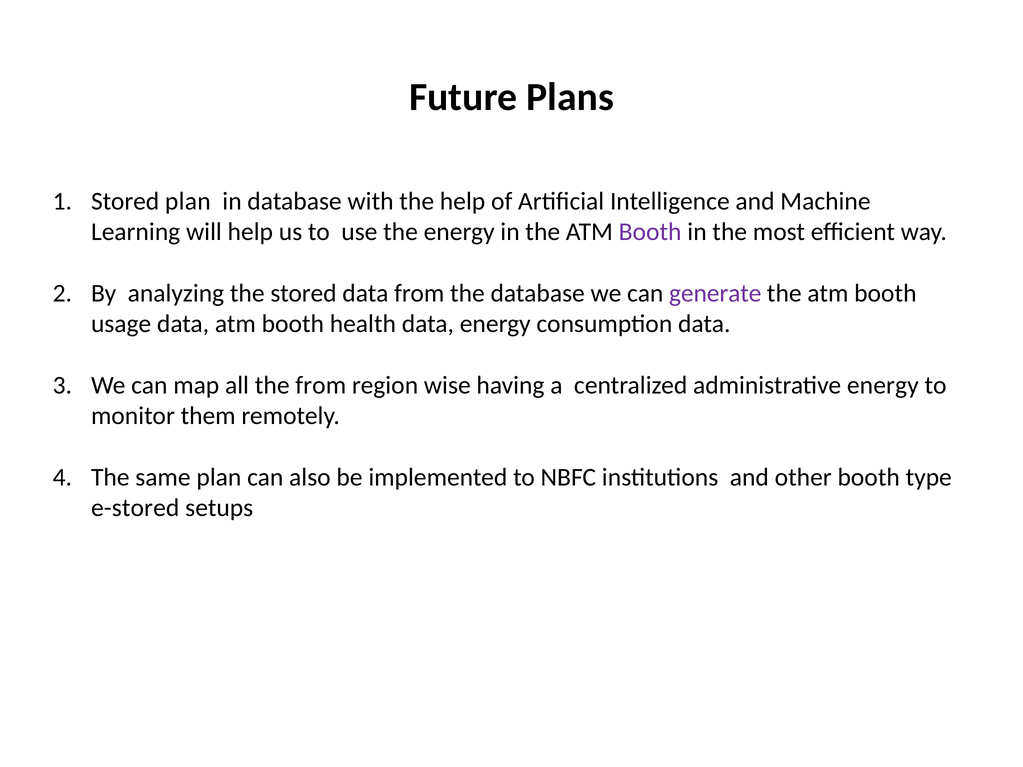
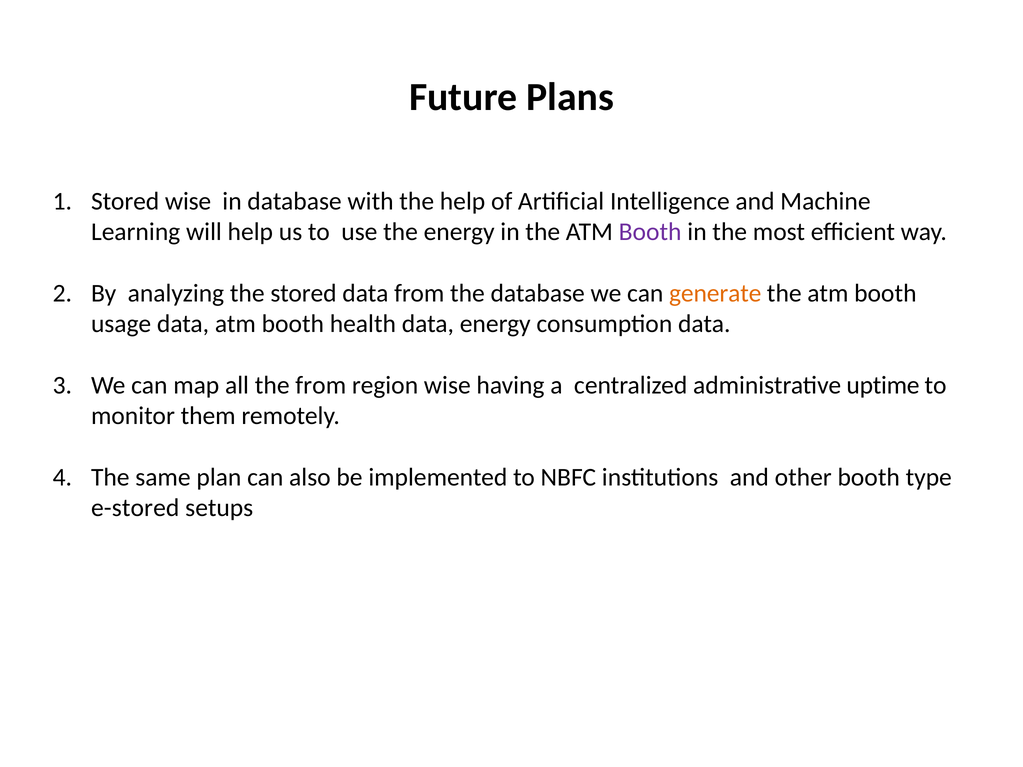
Stored plan: plan -> wise (188, 201)
generate colour: purple -> orange (715, 293)
administrative energy: energy -> uptime (883, 385)
